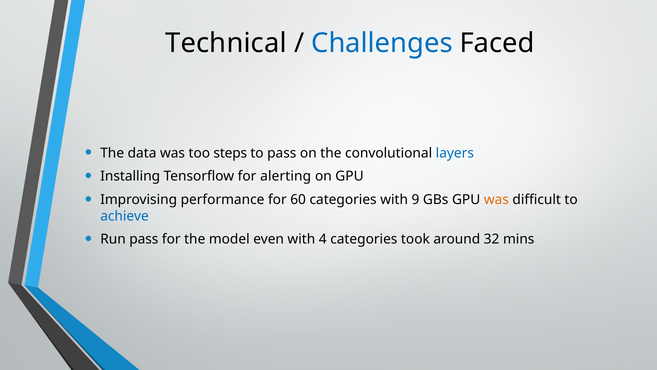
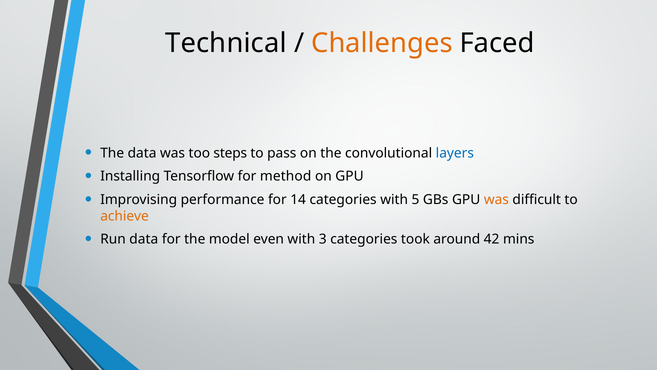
Challenges colour: blue -> orange (382, 43)
alerting: alerting -> method (286, 176)
60: 60 -> 14 (298, 199)
9: 9 -> 5 (416, 199)
achieve colour: blue -> orange (125, 216)
Run pass: pass -> data (144, 239)
4: 4 -> 3 (323, 239)
32: 32 -> 42 (492, 239)
